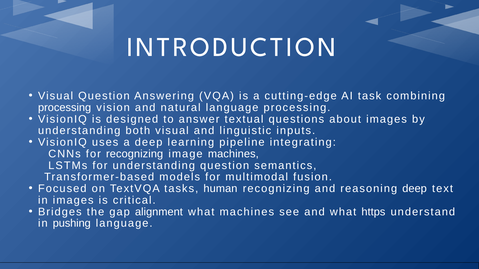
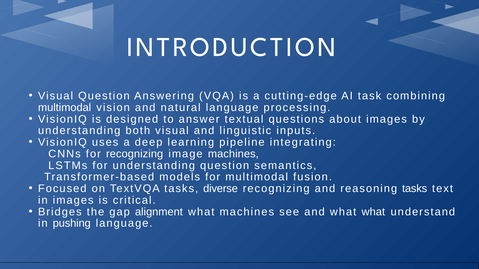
processing: processing -> multimodal (65, 108)
human: human -> diverse (221, 189)
reasoning deep: deep -> tasks (415, 189)
what https: https -> what (373, 212)
